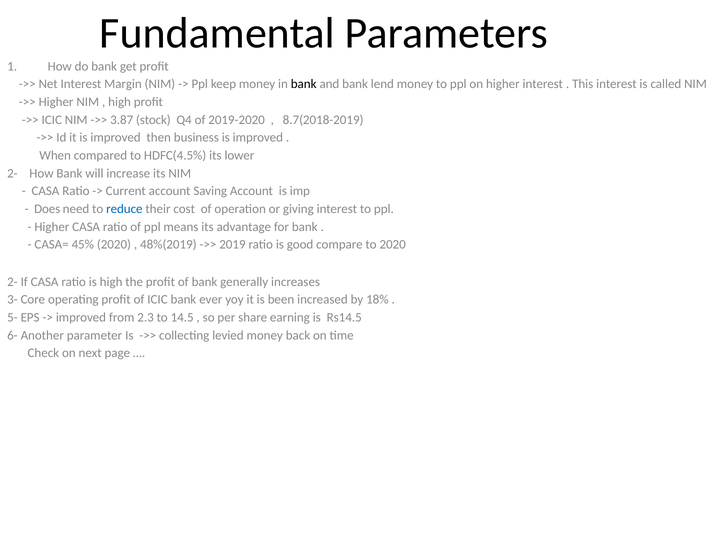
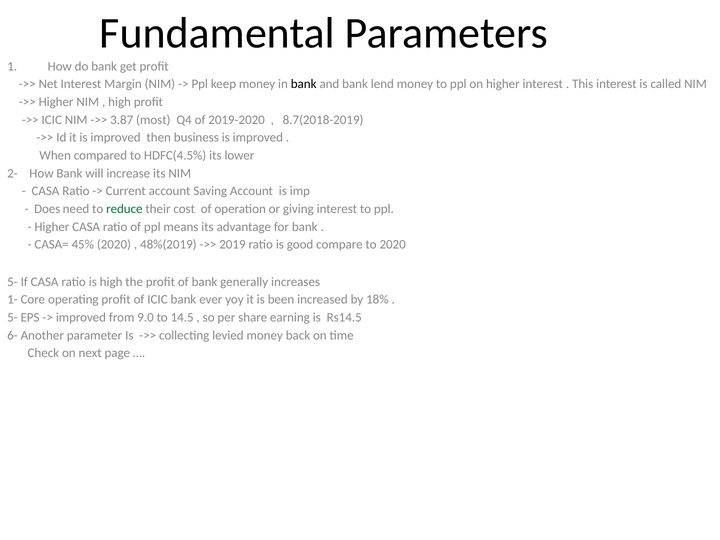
stock: stock -> most (153, 120)
reduce colour: blue -> green (124, 209)
2-: 2- -> 5- (12, 282)
3-: 3- -> 1- (12, 300)
2.3: 2.3 -> 9.0 (146, 317)
